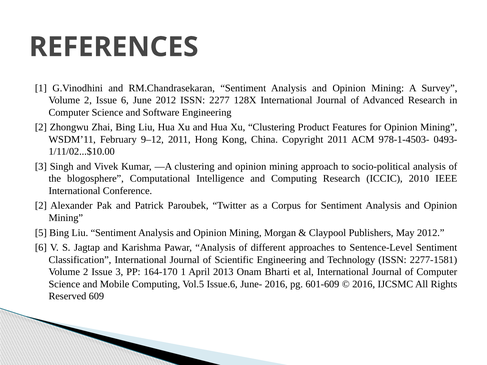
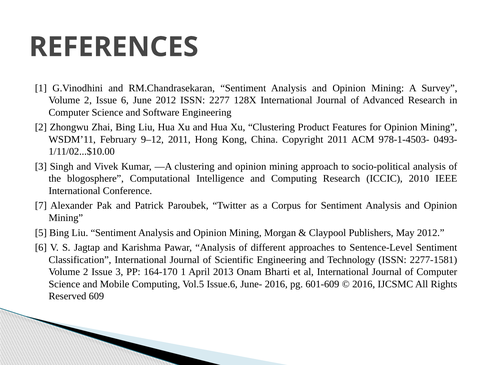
2: 2 -> 7 (41, 206)
